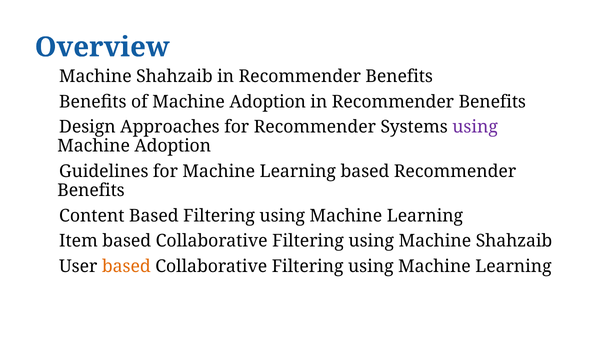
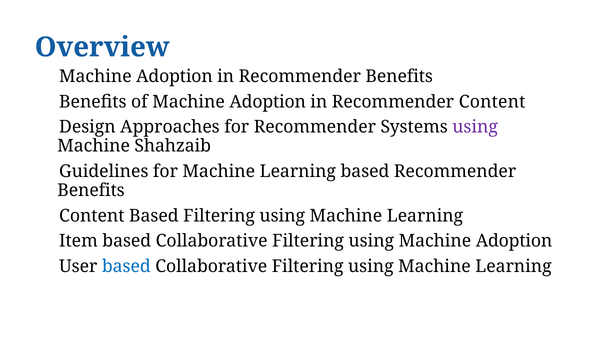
Shahzaib: Shahzaib -> Adoption (174, 76)
Benefits: Benefits -> Content (492, 102)
Adoption: Adoption -> Shahzaib (173, 146)
using Machine Shahzaib: Shahzaib -> Adoption (514, 241)
based colour: orange -> blue (126, 266)
